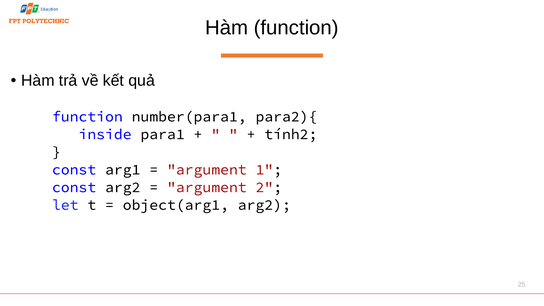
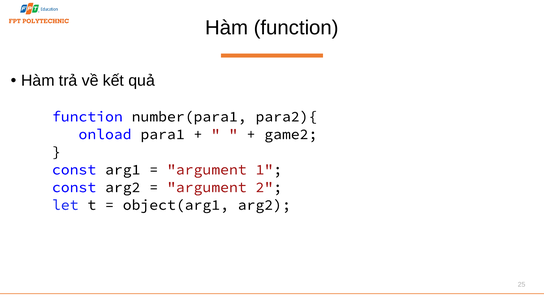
inside: inside -> onload (105, 134)
tính2: tính2 -> game2 (291, 134)
